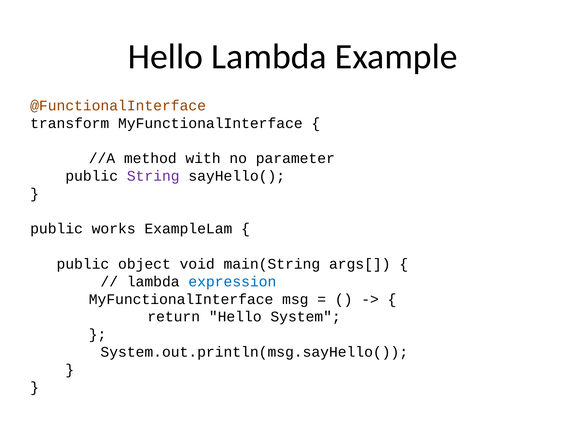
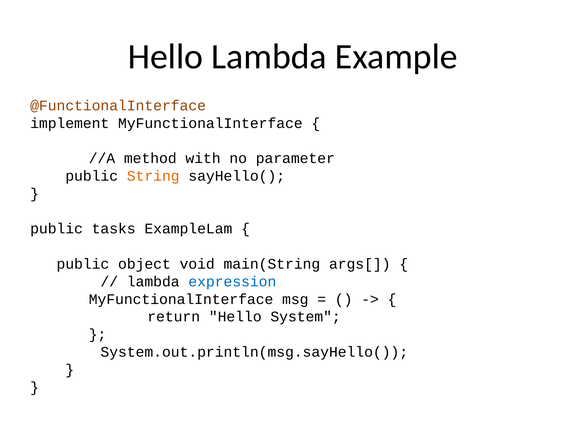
transform: transform -> implement (70, 123)
String colour: purple -> orange (153, 176)
works: works -> tasks (114, 229)
